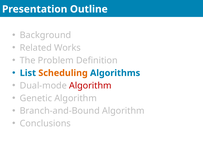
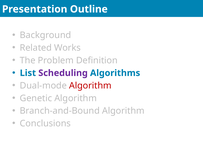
Scheduling colour: orange -> purple (63, 73)
